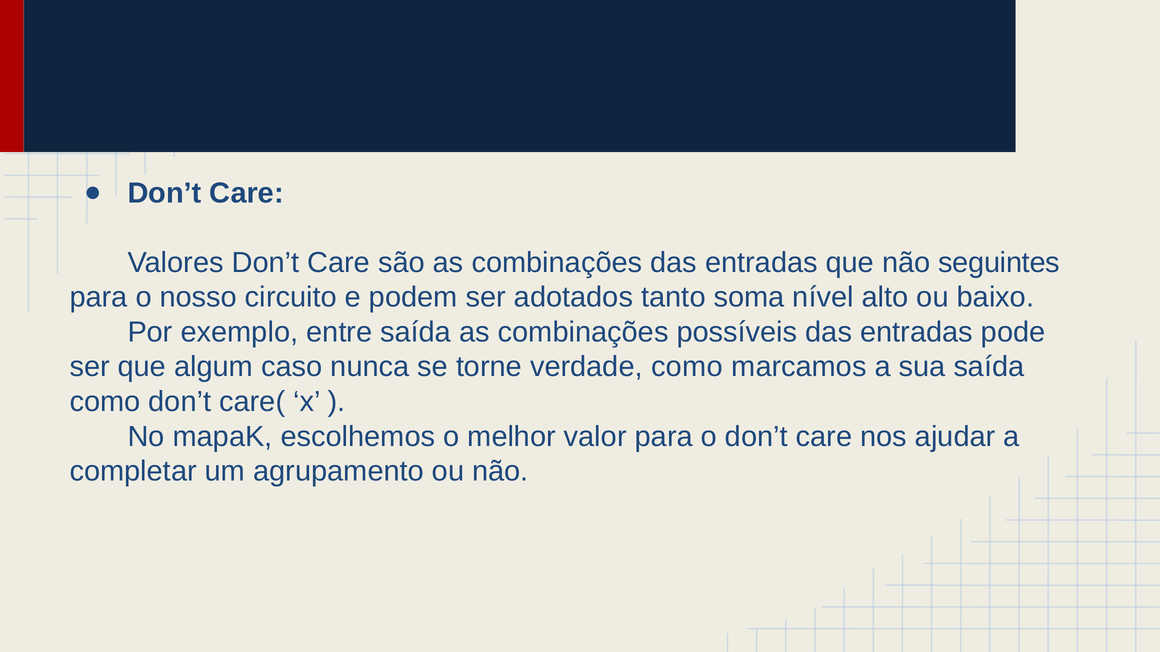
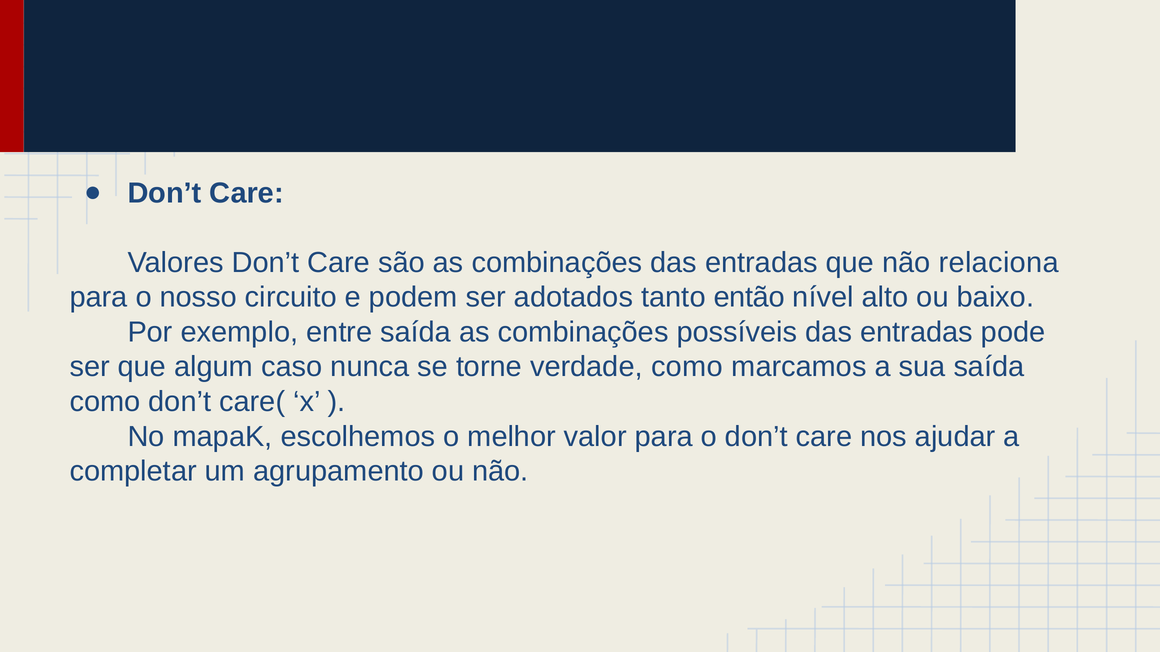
seguintes: seguintes -> relaciona (999, 263)
soma: soma -> então (749, 298)
